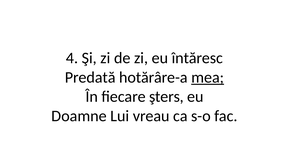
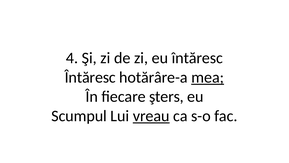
Predată: Predată -> Întăresc (90, 77)
Doamne: Doamne -> Scumpul (79, 116)
vreau underline: none -> present (151, 116)
